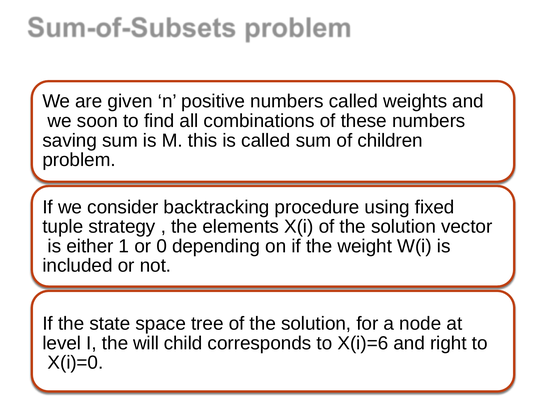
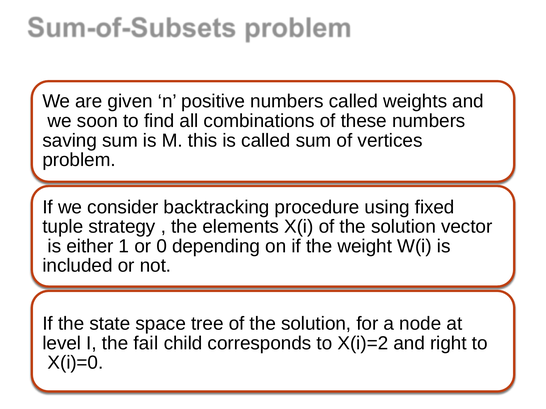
children: children -> vertices (390, 141)
will: will -> fail (146, 344)
X(i)=6: X(i)=6 -> X(i)=2 (363, 344)
